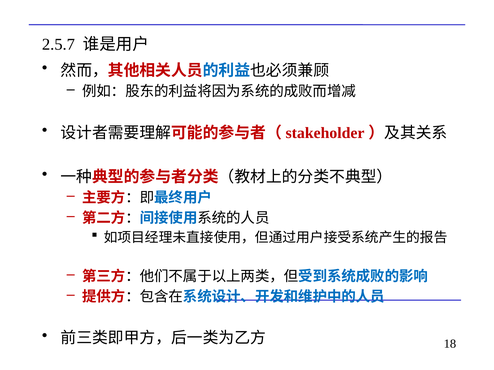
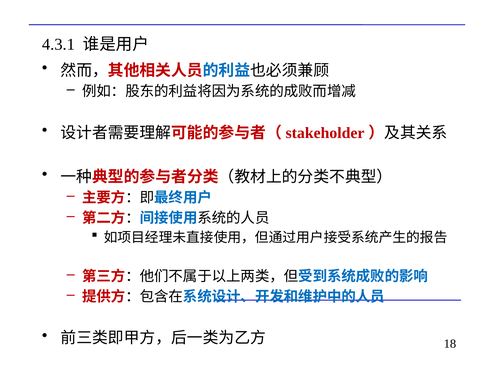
2.5.7: 2.5.7 -> 4.3.1 (58, 44)
